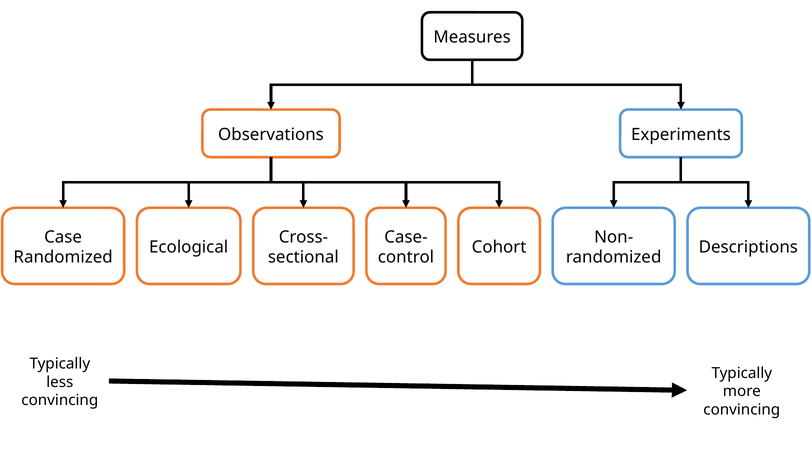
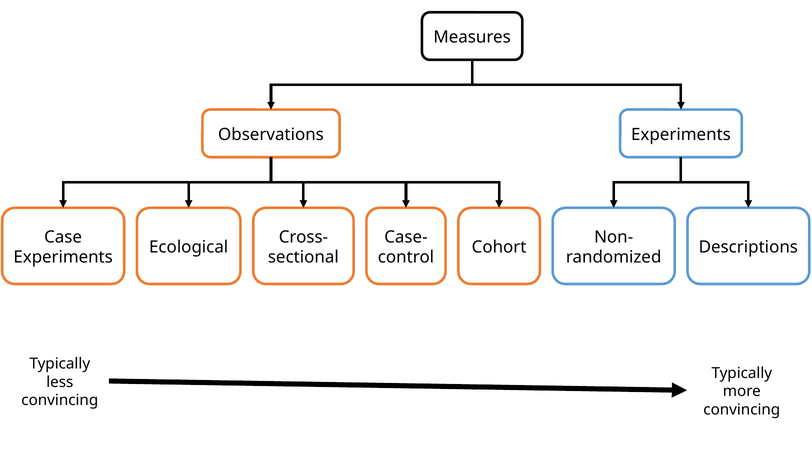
Randomized: Randomized -> Experiments (63, 257)
